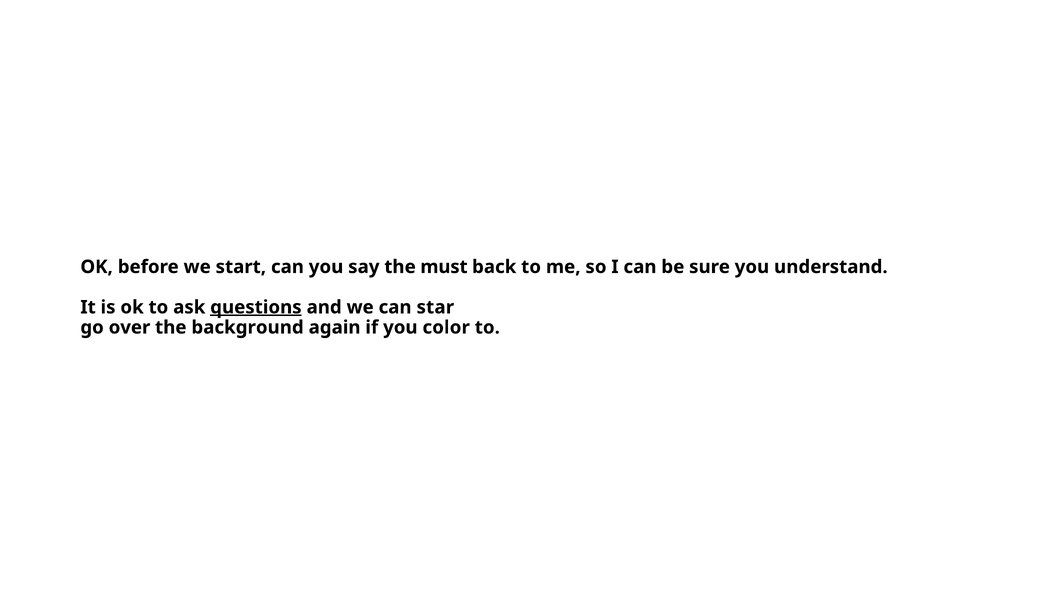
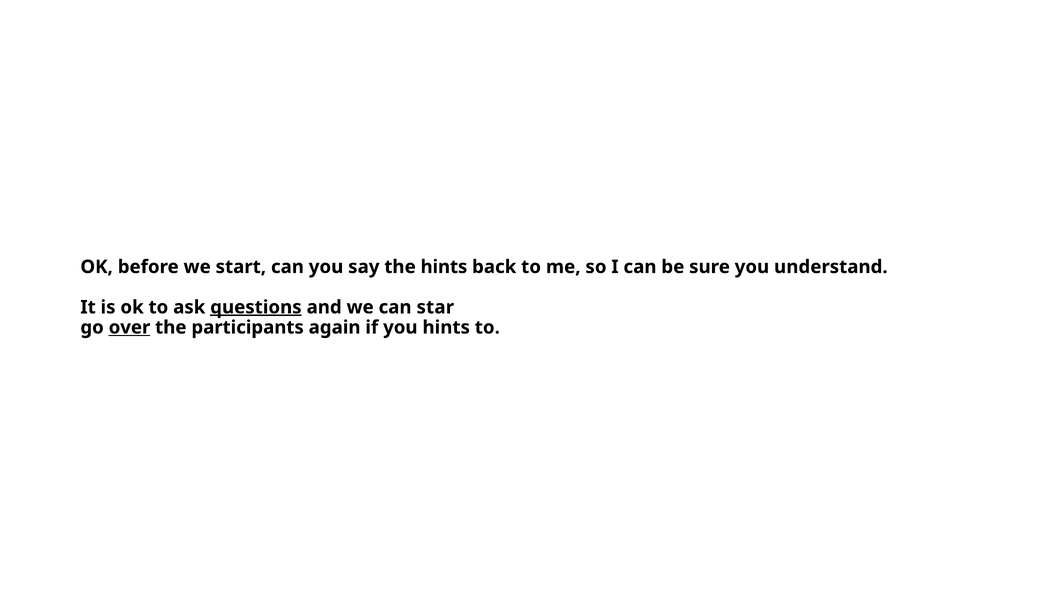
the must: must -> hints (444, 267)
over underline: none -> present (129, 327)
background: background -> participants (248, 327)
you color: color -> hints (446, 327)
